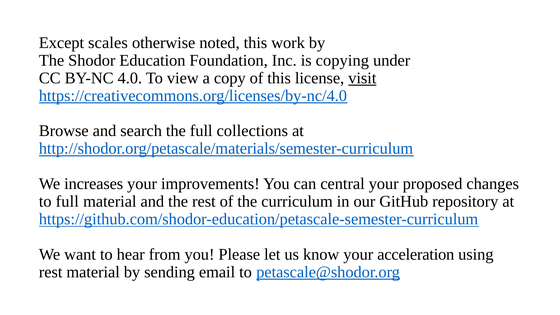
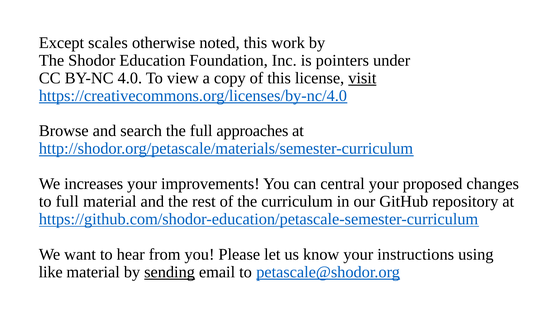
copying: copying -> pointers (342, 60)
collections: collections -> approaches (252, 131)
acceleration: acceleration -> instructions (416, 254)
rest: rest -> like (51, 272)
sending underline: none -> present (170, 272)
